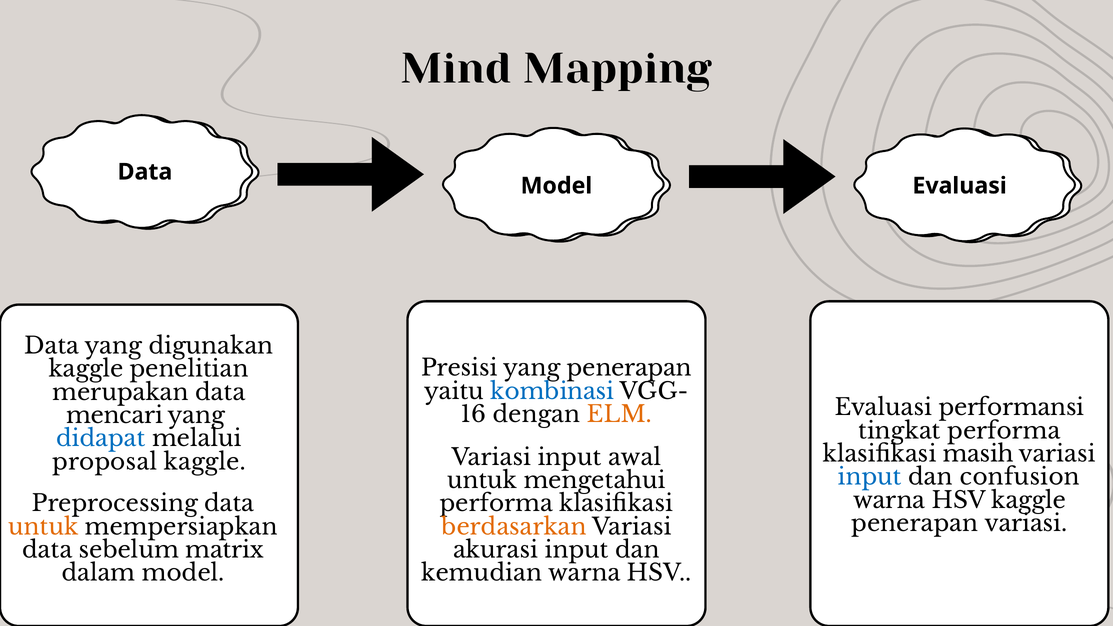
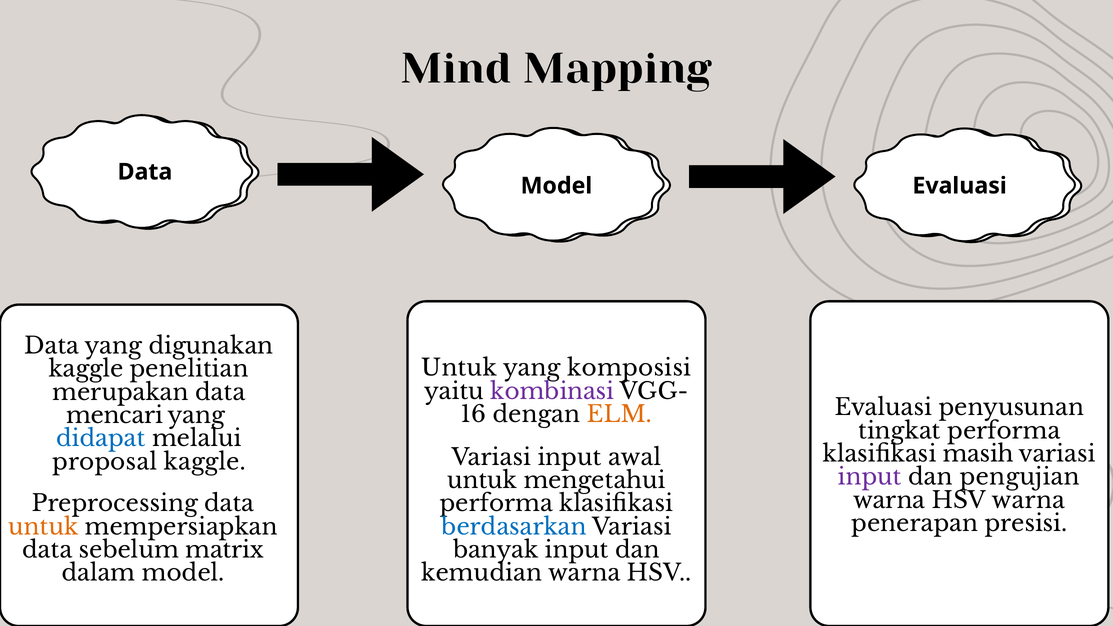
Presisi: Presisi -> Untuk (459, 368)
yang penerapan: penerapan -> komposisi (629, 368)
kombinasi colour: blue -> purple (552, 391)
performansi: performansi -> penyusunan (1011, 408)
input colour: blue -> purple (870, 477)
confusion: confusion -> pengujian (1020, 477)
HSV kaggle: kaggle -> warna (1029, 501)
penerapan variasi: variasi -> presisi (1026, 524)
berdasarkan colour: orange -> blue (514, 527)
akurasi: akurasi -> banyak (496, 550)
